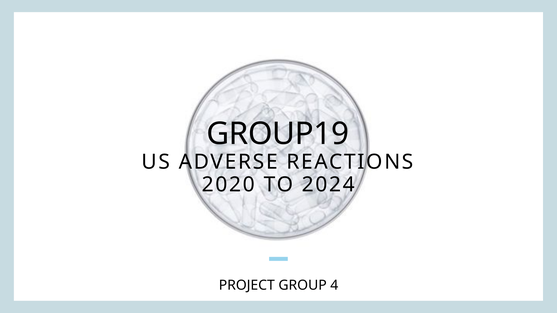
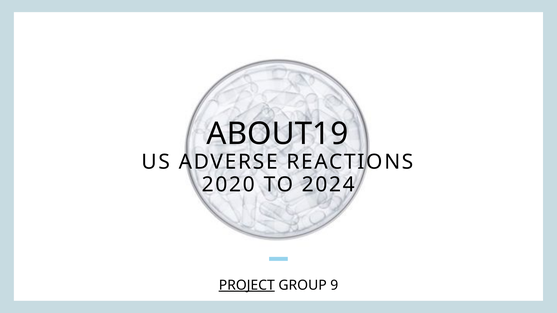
GROUP19: GROUP19 -> ABOUT19 (277, 134)
PROJECT underline: none -> present (247, 285)
4: 4 -> 9 (334, 285)
